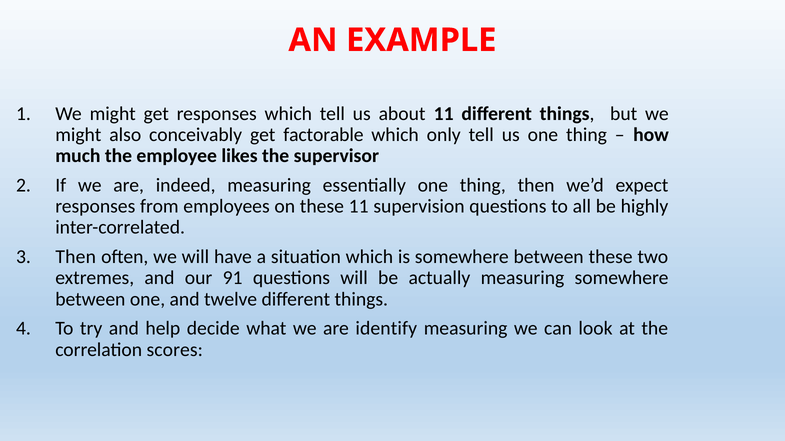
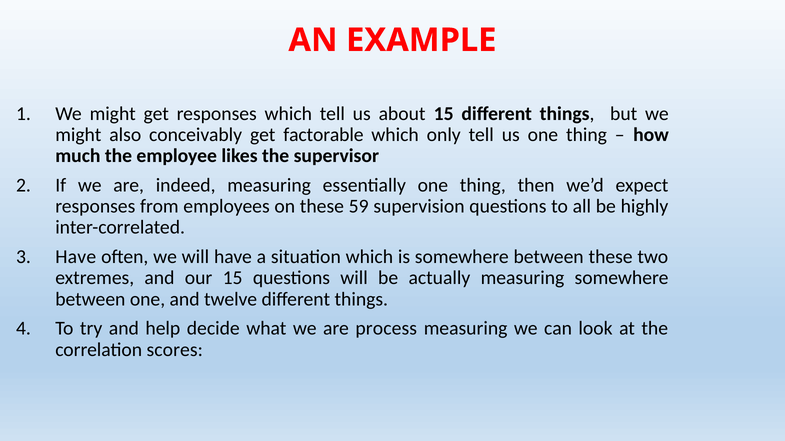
about 11: 11 -> 15 (444, 114)
these 11: 11 -> 59 (359, 207)
Then: Then -> Have (76, 257)
our 91: 91 -> 15 (233, 278)
identify: identify -> process (386, 329)
